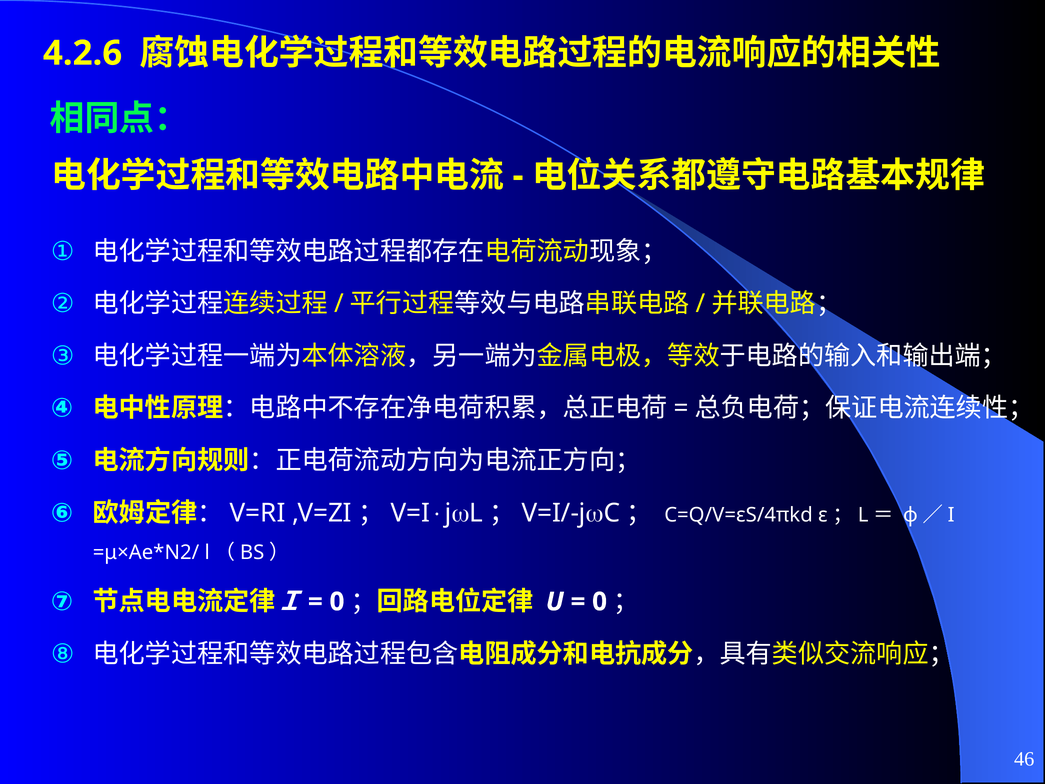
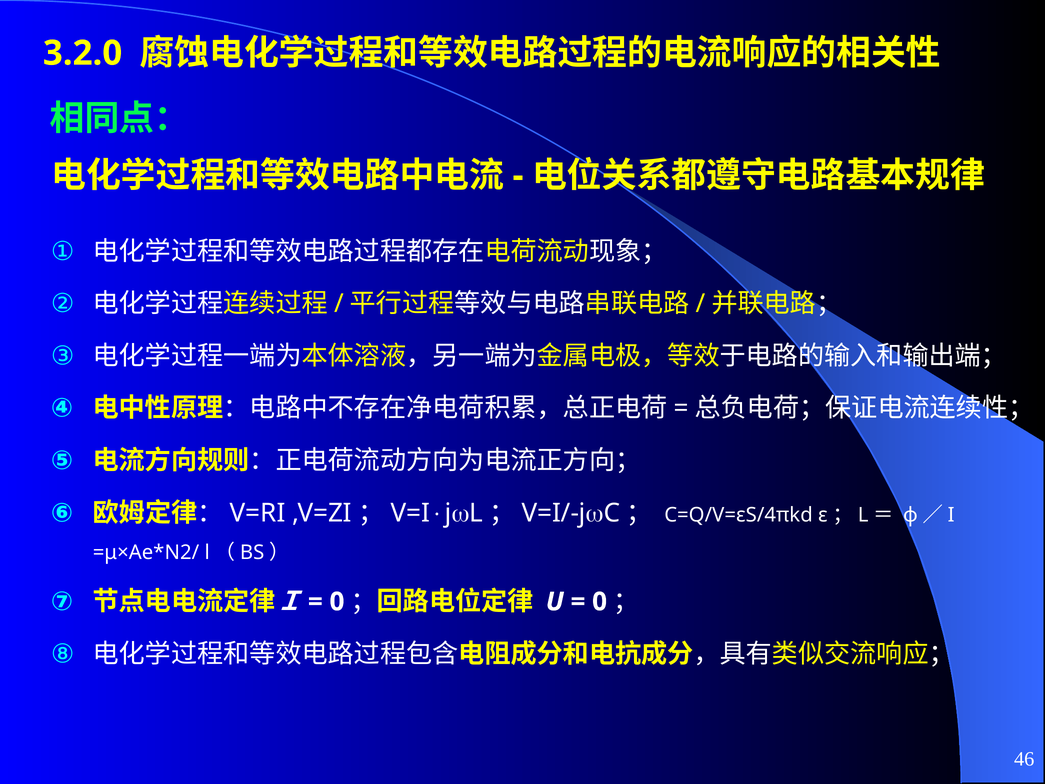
4.2.6: 4.2.6 -> 3.2.0 (83, 53)
